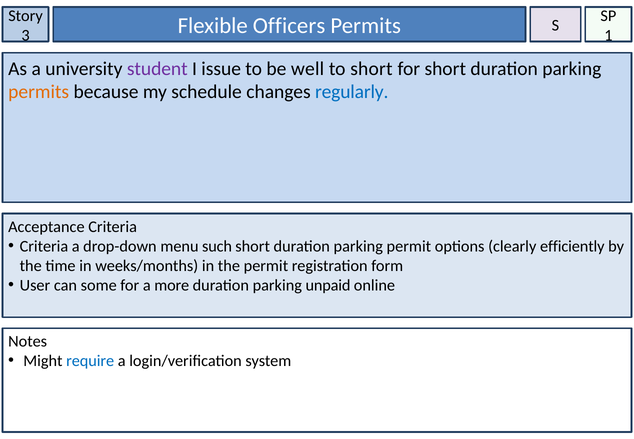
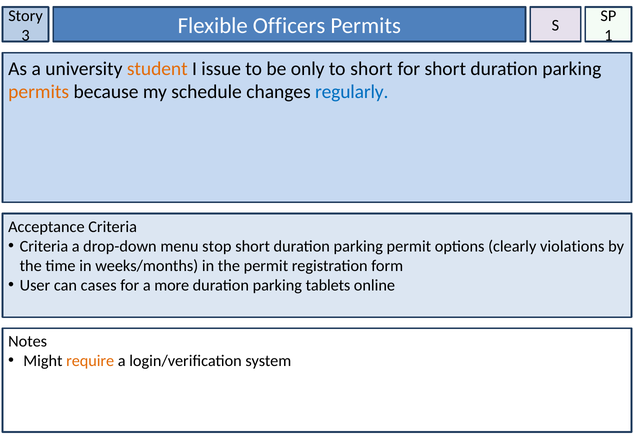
student colour: purple -> orange (157, 69)
well: well -> only (308, 69)
such: such -> stop (217, 246)
efficiently: efficiently -> violations (572, 246)
some: some -> cases (99, 285)
unpaid: unpaid -> tablets (328, 285)
require colour: blue -> orange (90, 361)
